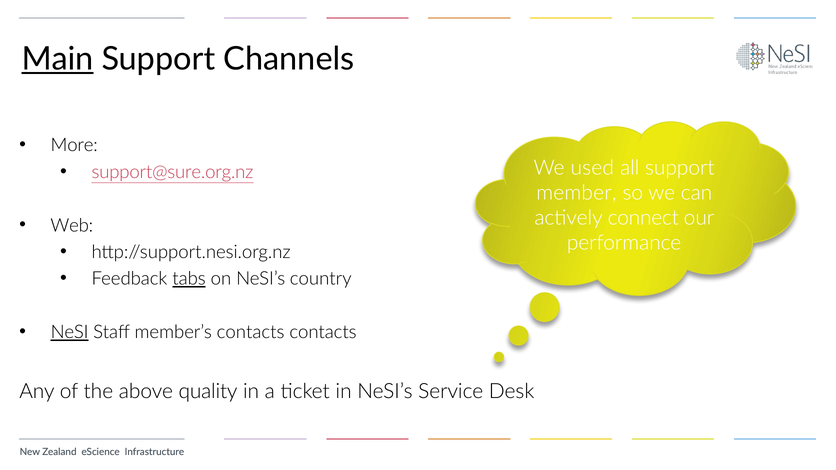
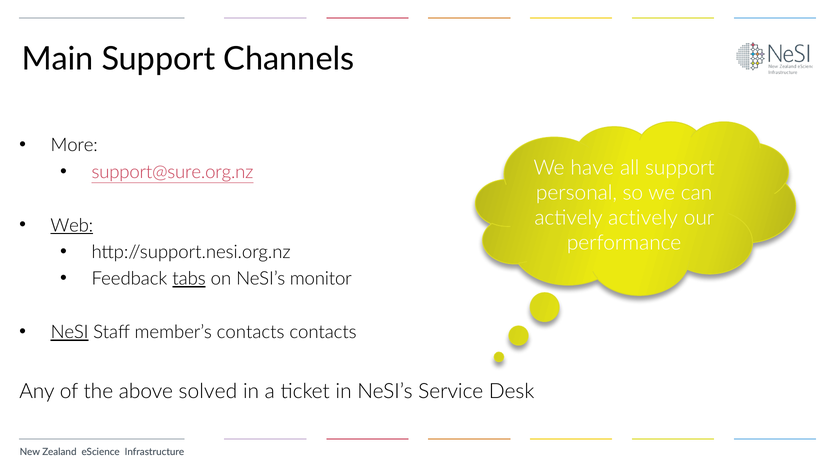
Main underline: present -> none (58, 59)
used: used -> have (592, 168)
member: member -> personal (577, 193)
actively connect: connect -> actively (643, 218)
Web underline: none -> present (72, 226)
country: country -> monitor (321, 279)
quality: quality -> solved (208, 391)
